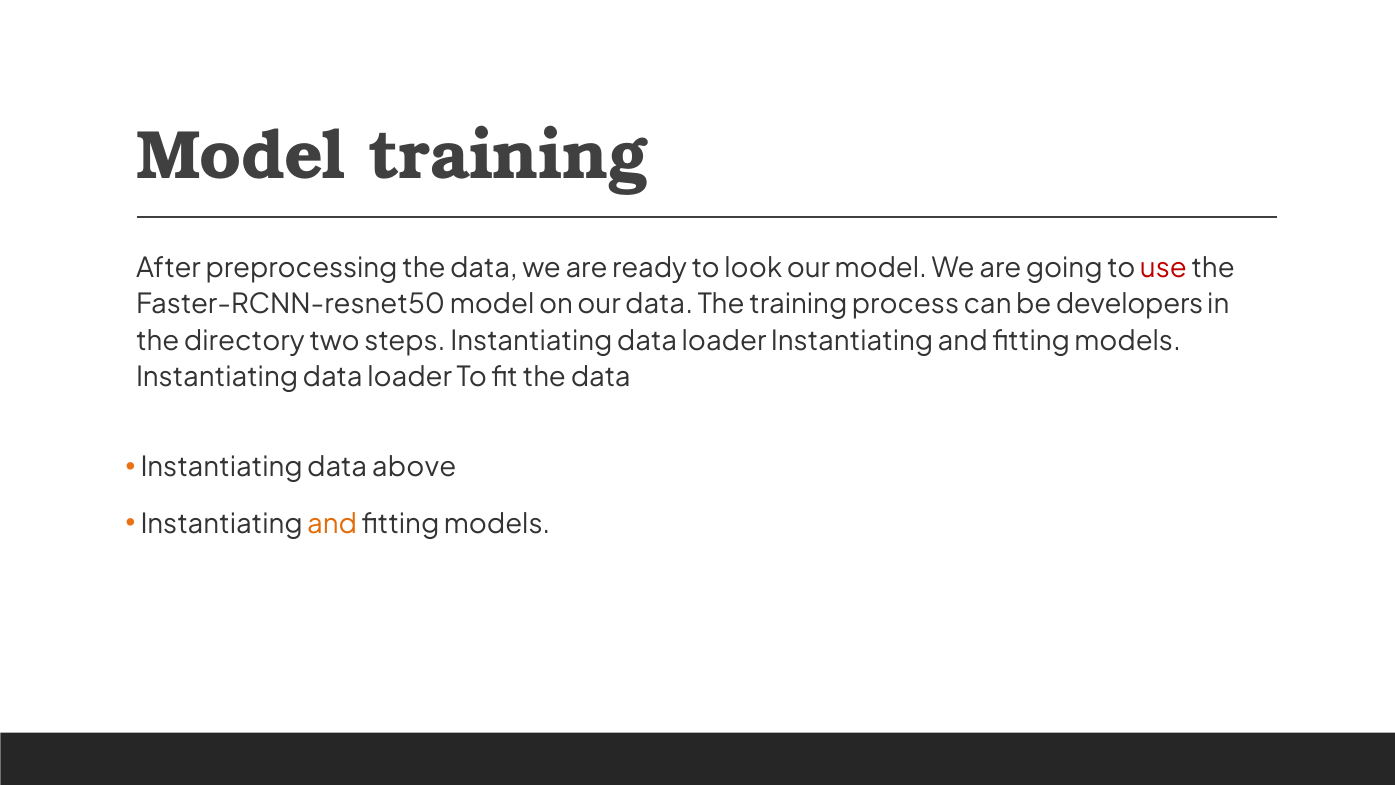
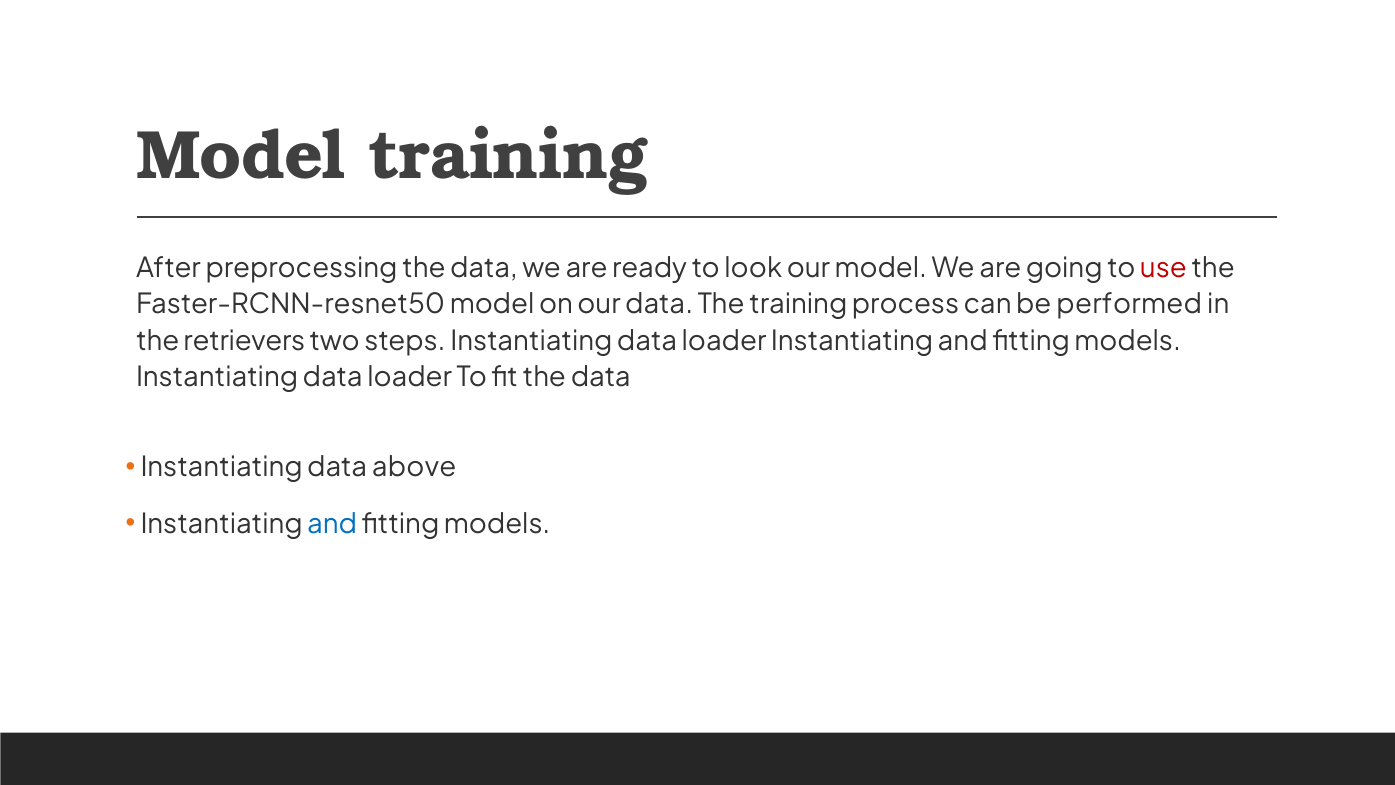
developers: developers -> performed (1129, 305)
directory: directory -> retrievers (244, 341)
and colour: orange -> blue (332, 524)
